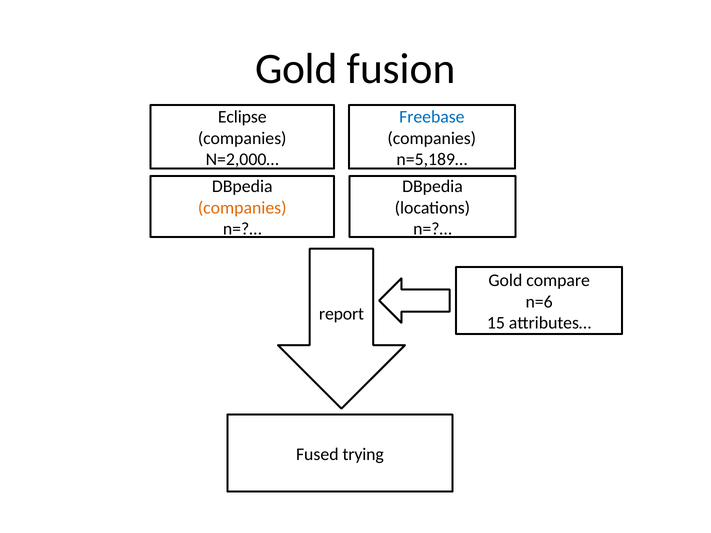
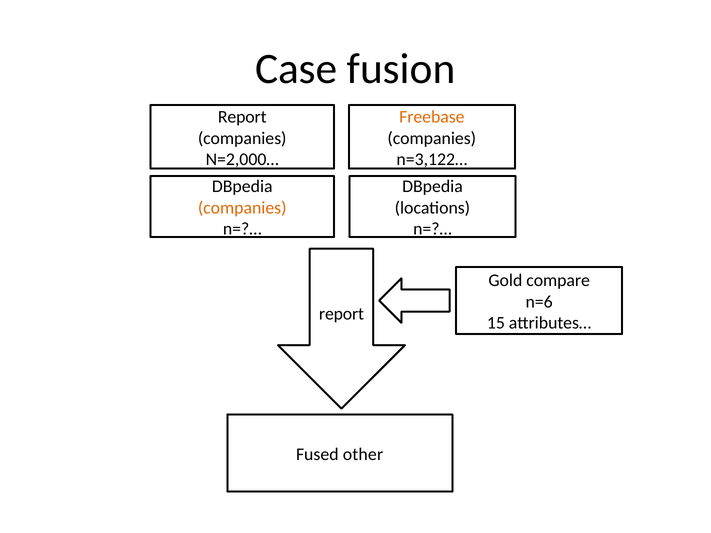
Gold: Gold -> Case (296, 69)
Eclipse: Eclipse -> Report (242, 117)
Freebase colour: blue -> orange (432, 117)
n=5,189…: n=5,189… -> n=3,122… (432, 160)
trying: trying -> other (363, 454)
